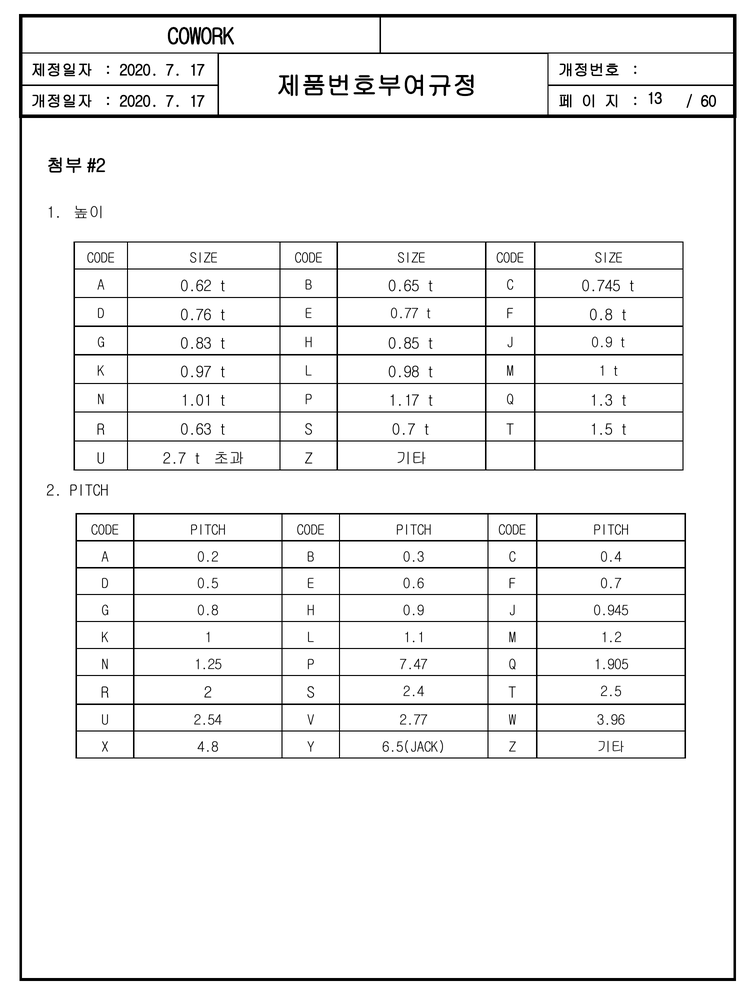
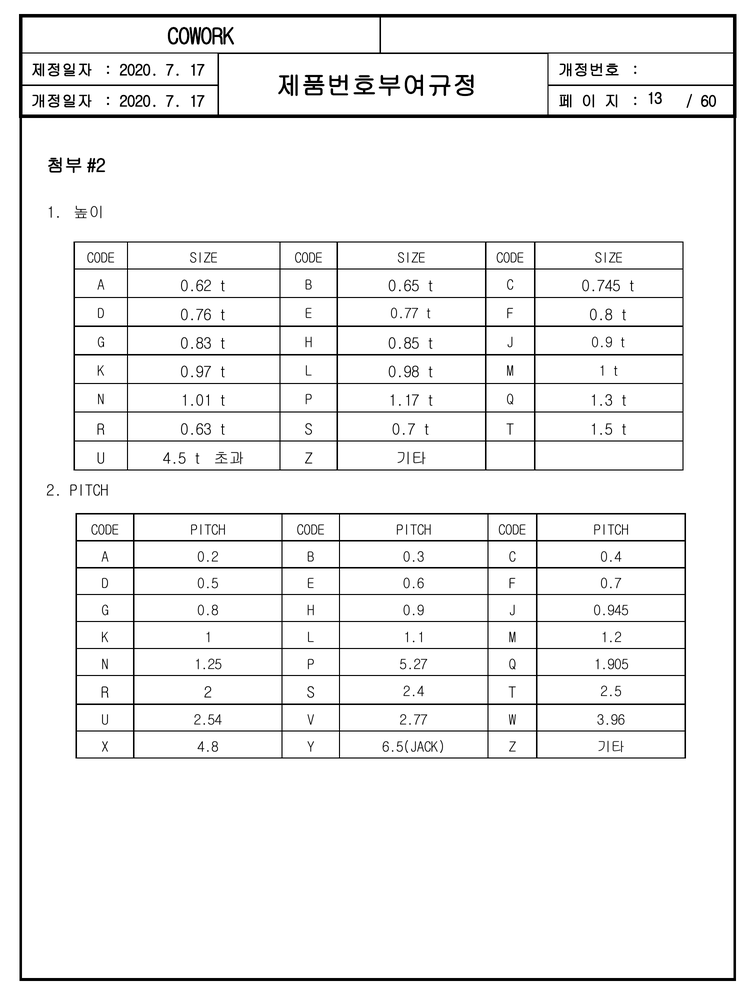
2.7: 2.7 -> 4.5 (175, 458)
7.47: 7.47 -> 5.27 (414, 665)
